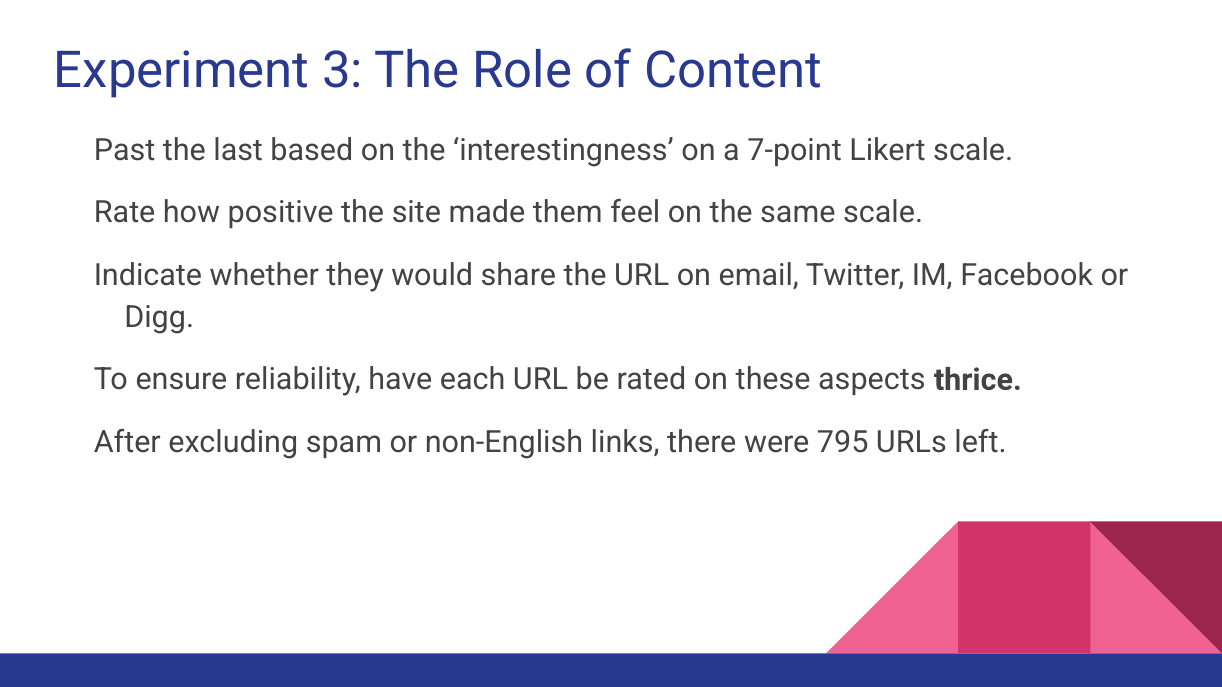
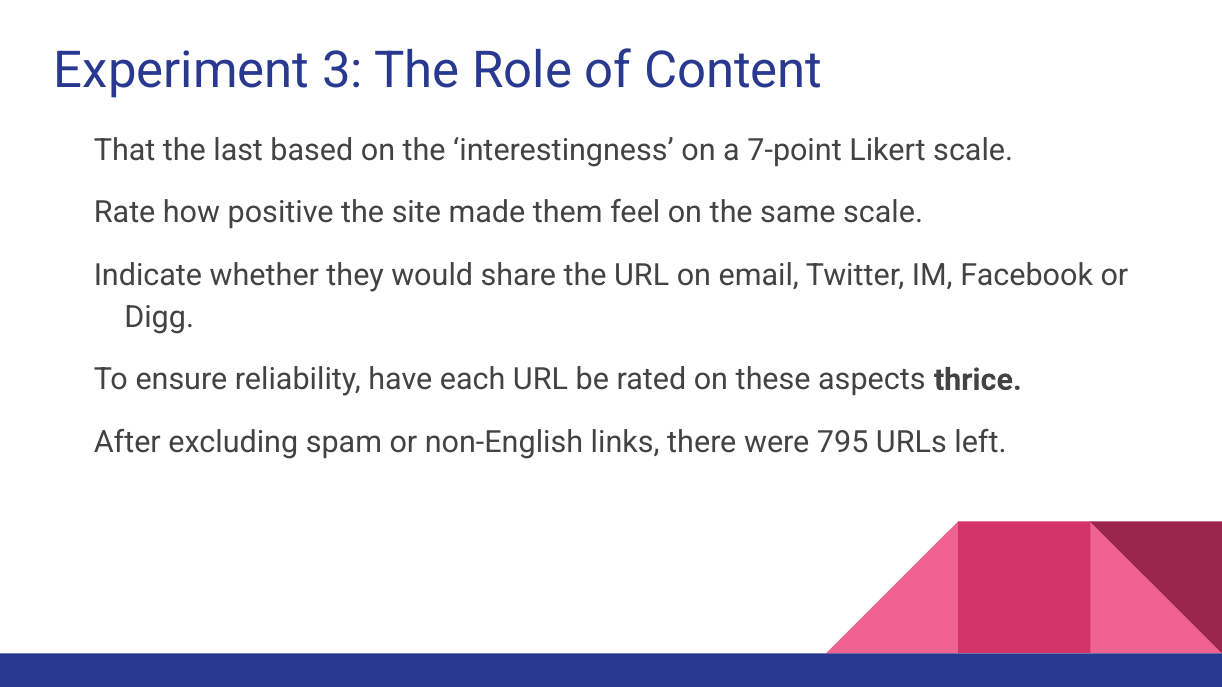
Past: Past -> That (125, 150)
